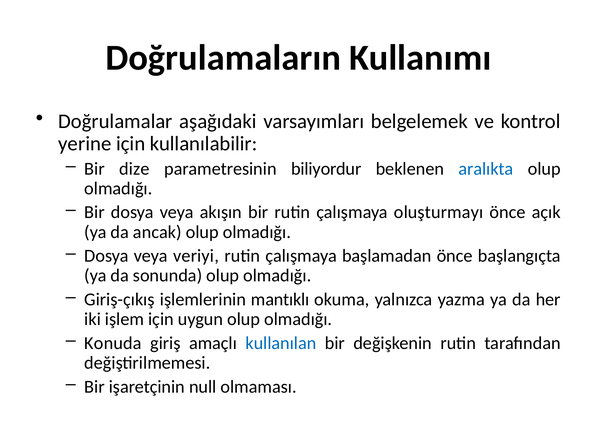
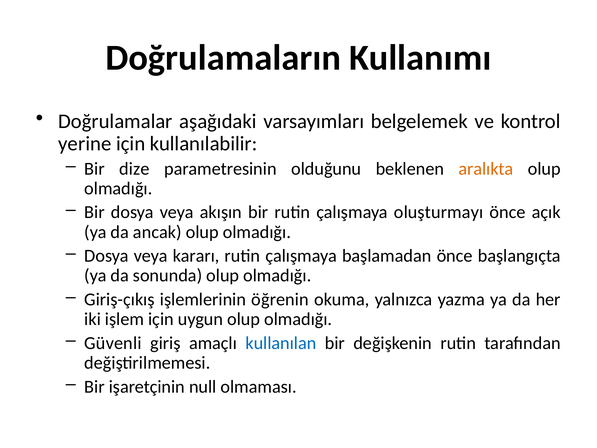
biliyordur: biliyordur -> olduğunu (326, 169)
aralıkta colour: blue -> orange (486, 169)
veriyi: veriyi -> kararı (196, 256)
mantıklı: mantıklı -> öğrenin (280, 299)
Konuda: Konuda -> Güvenli (113, 343)
